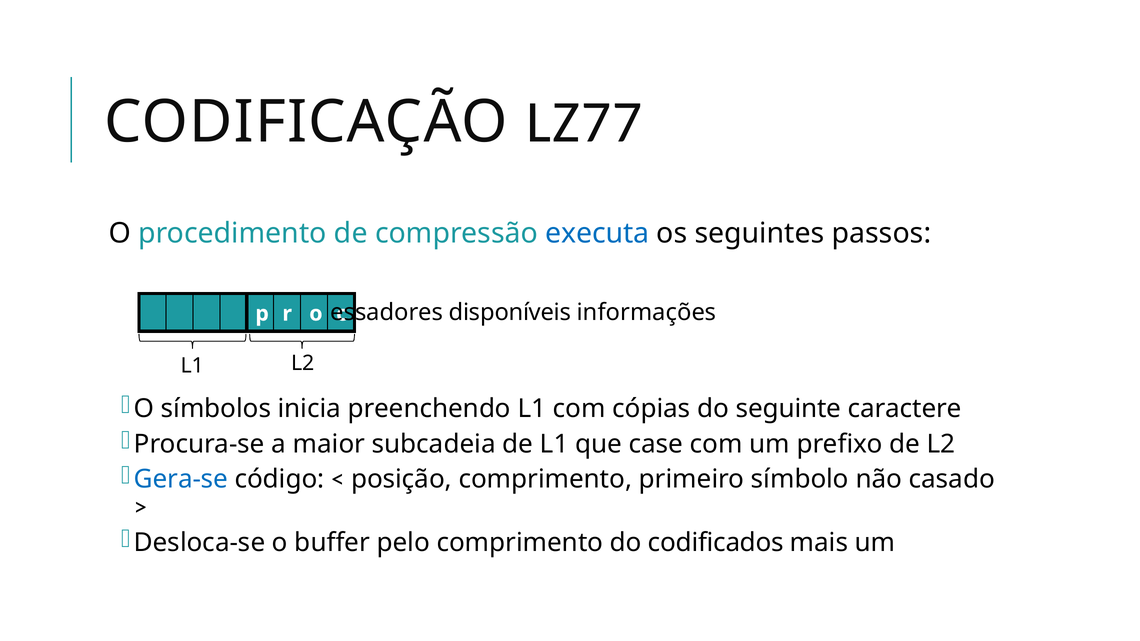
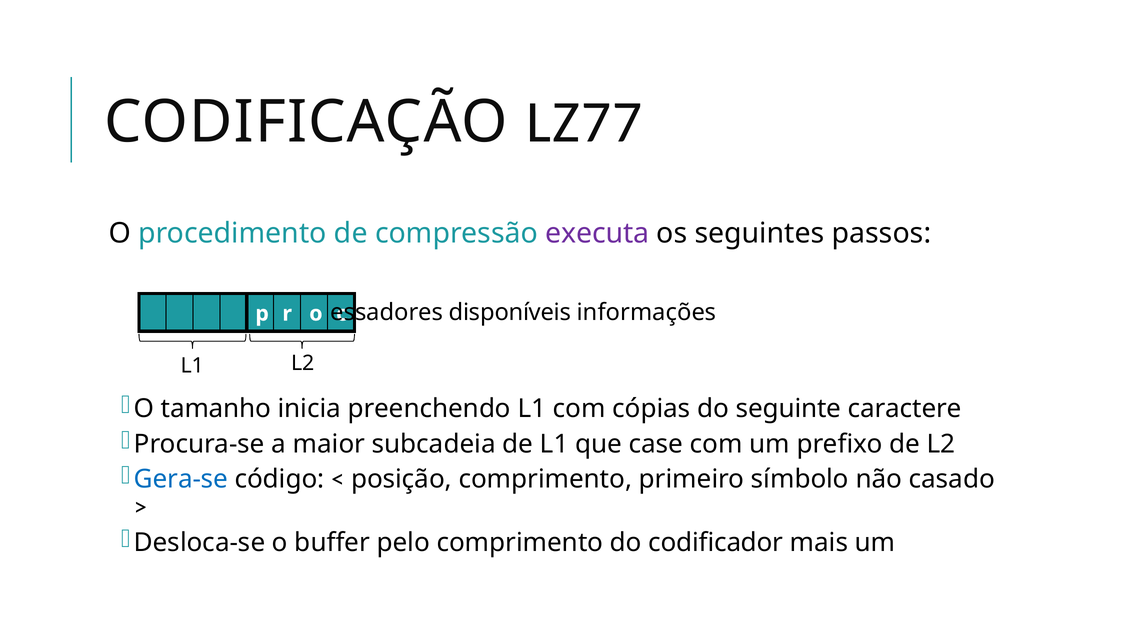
executa colour: blue -> purple (597, 233)
símbolos: símbolos -> tamanho (216, 409)
codificados: codificados -> codificador (716, 543)
